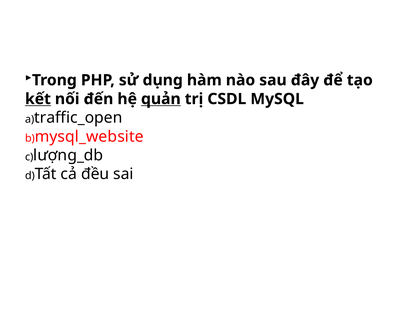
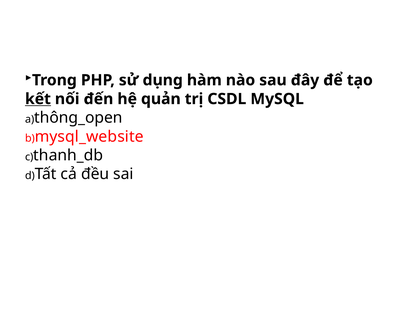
quản underline: present -> none (161, 99)
traffic_open: traffic_open -> thông_open (78, 118)
lượng_db: lượng_db -> thanh_db (68, 156)
